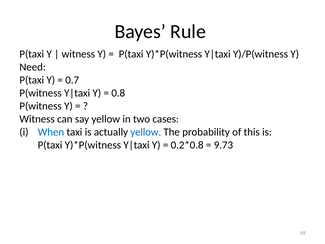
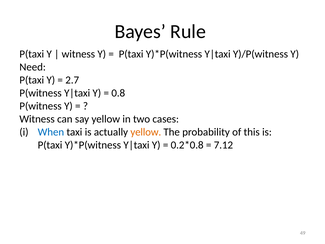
0.7: 0.7 -> 2.7 (72, 80)
yellow colour: blue -> orange (146, 132)
9.73: 9.73 -> 7.12 (223, 145)
